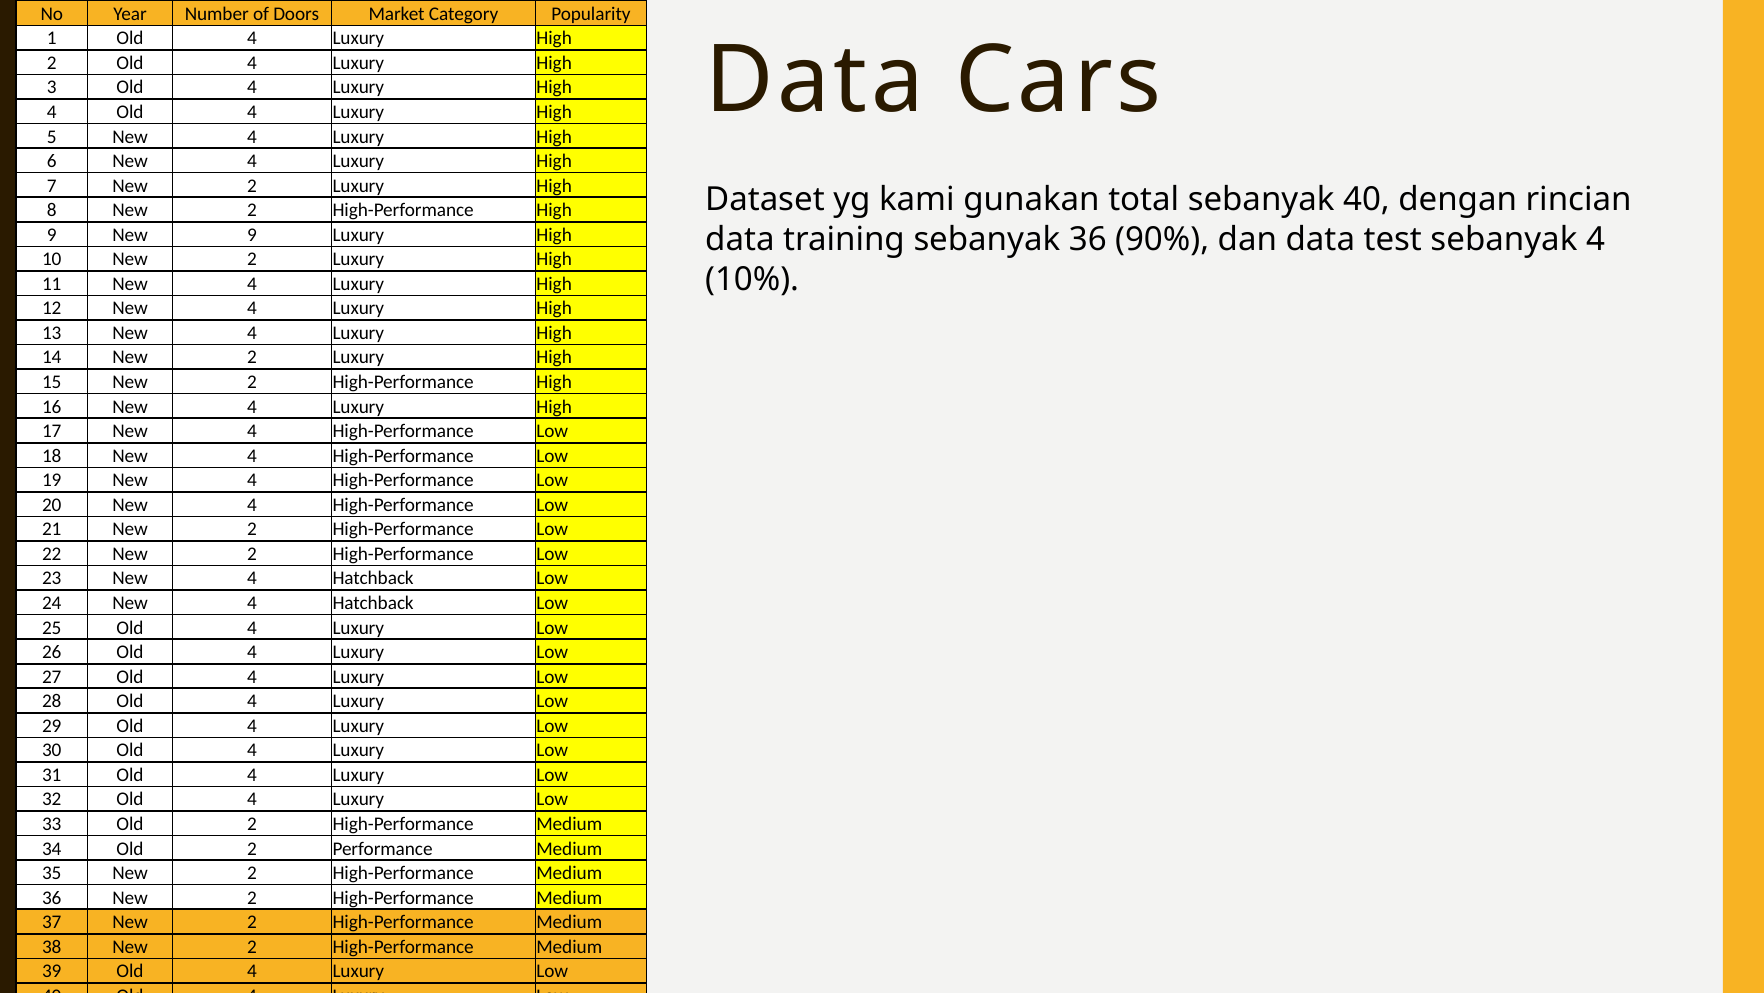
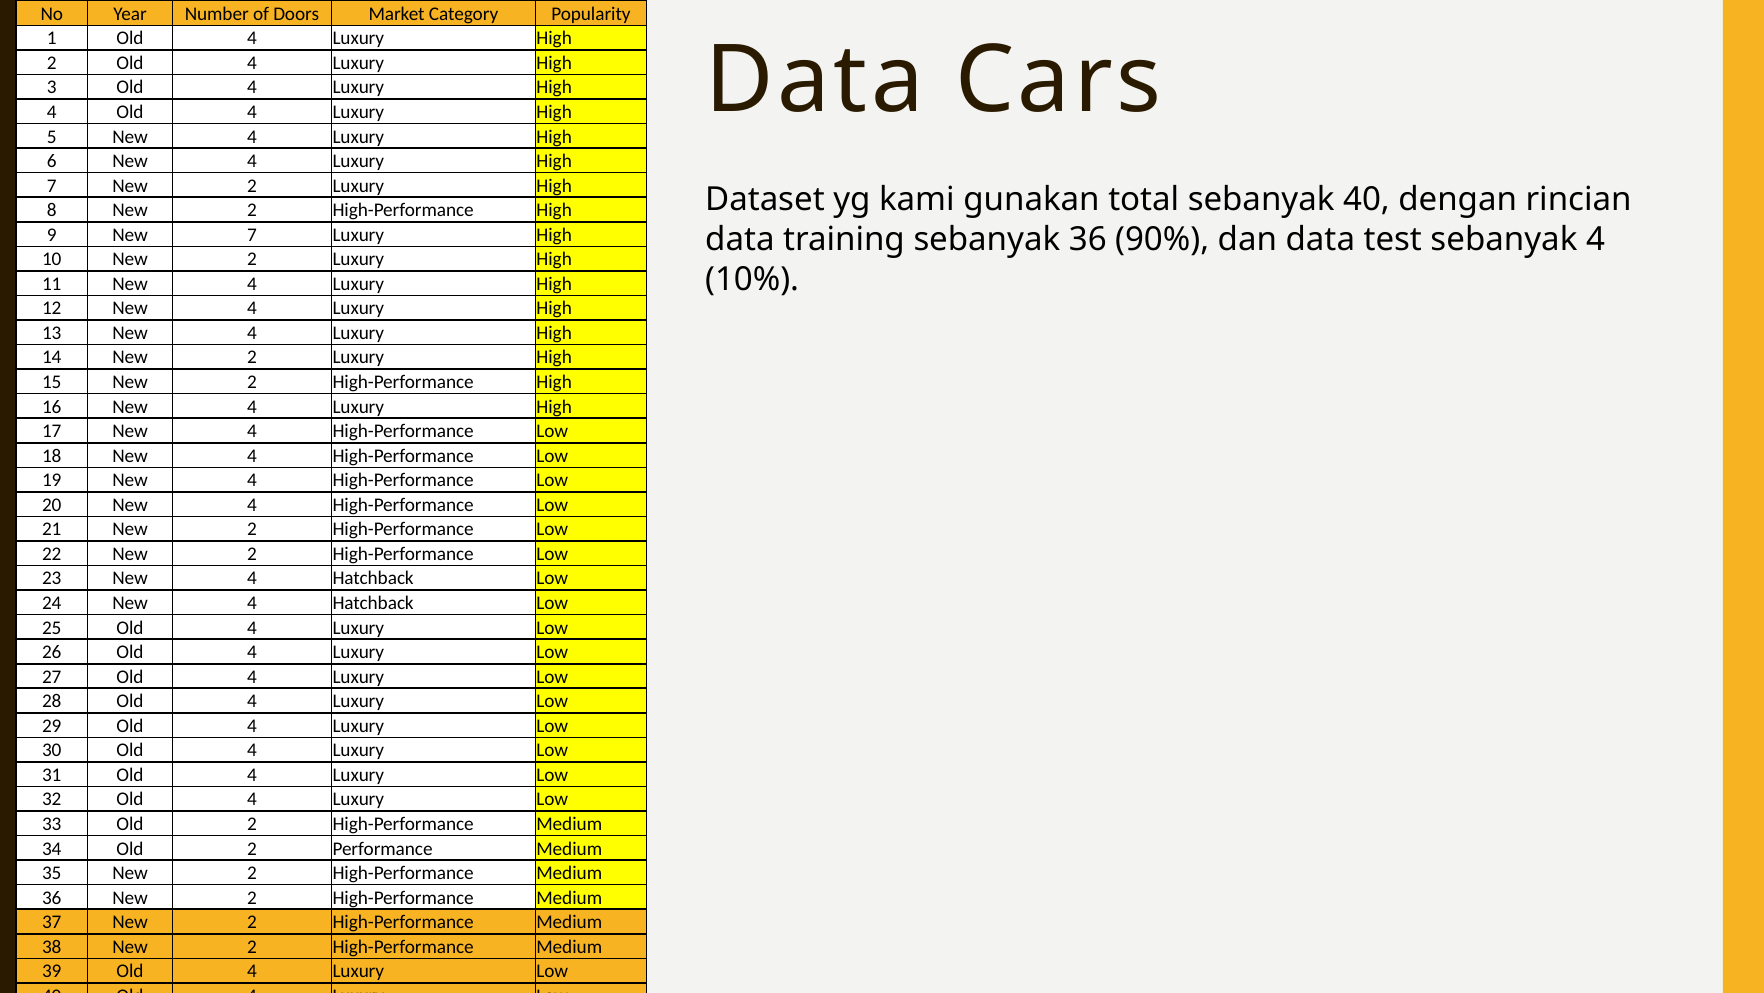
New 9: 9 -> 7 (252, 235)
